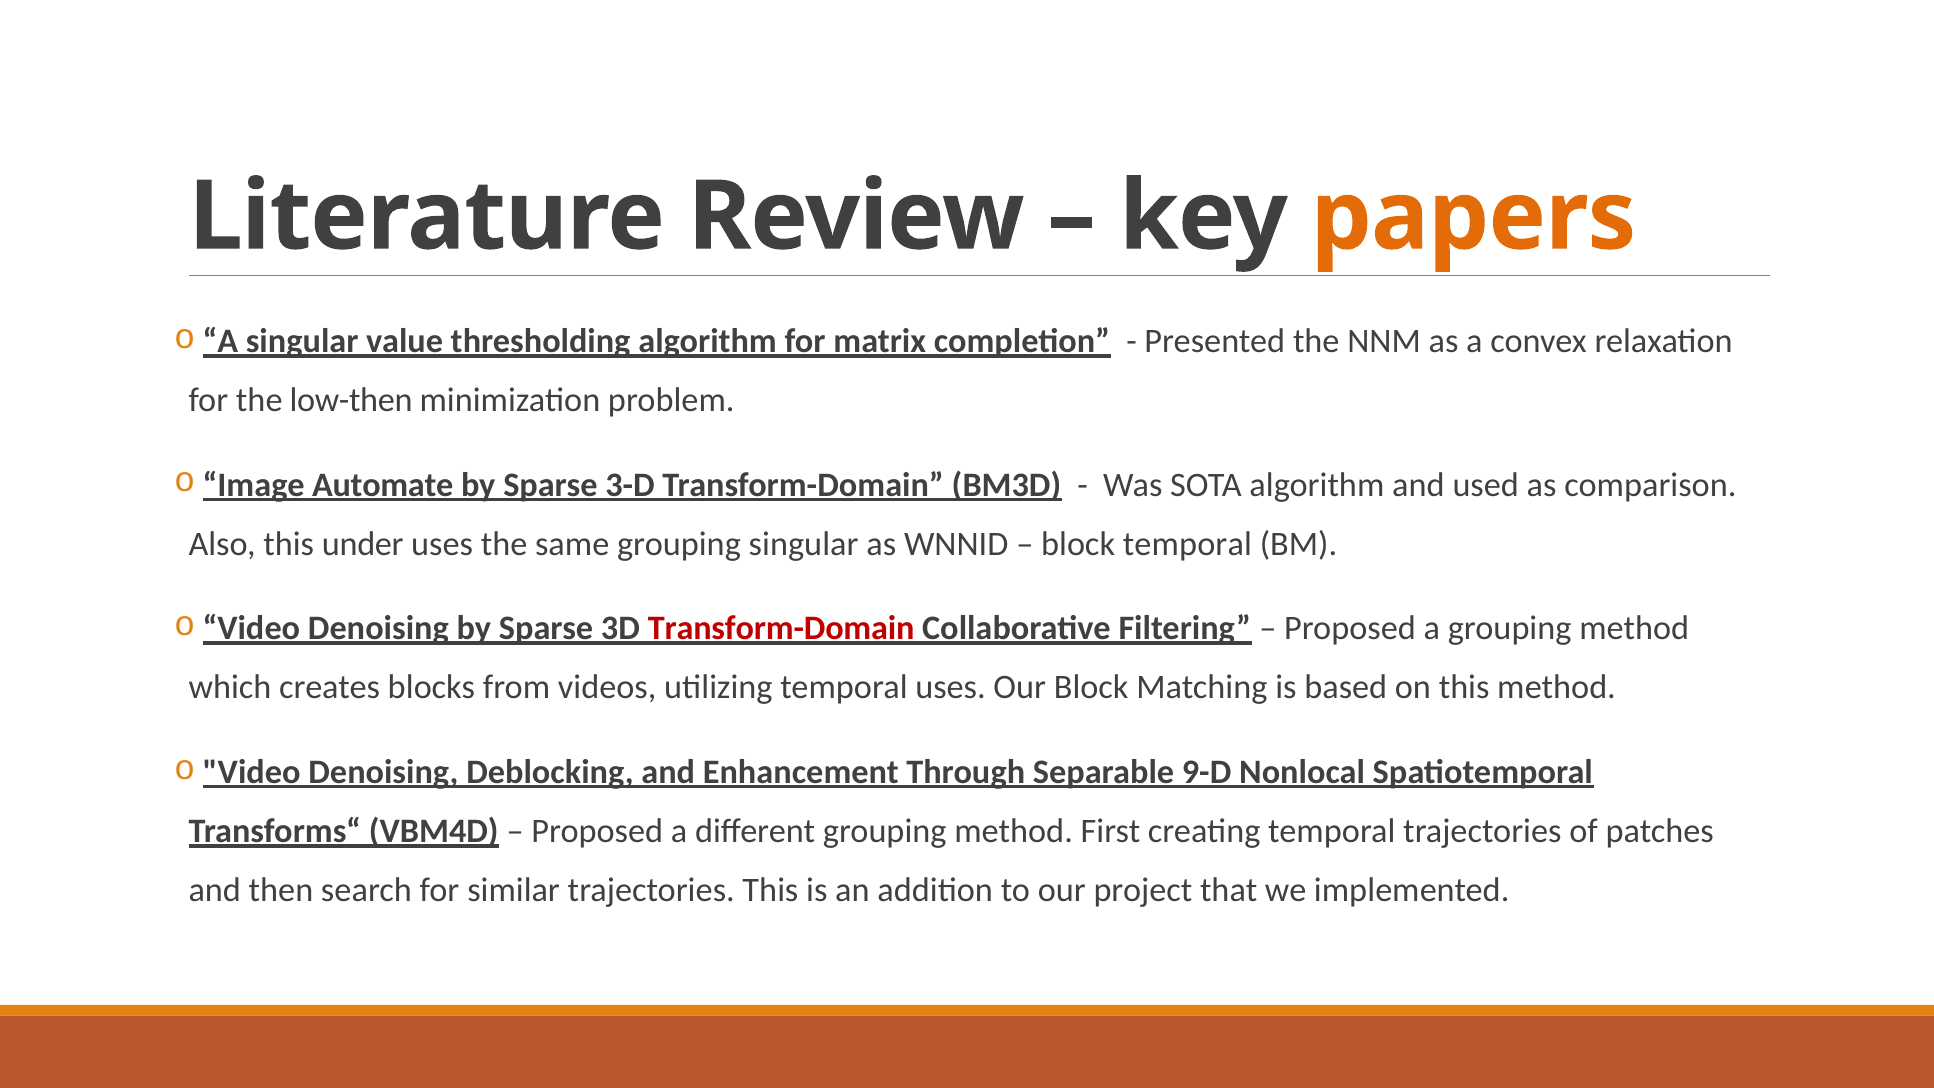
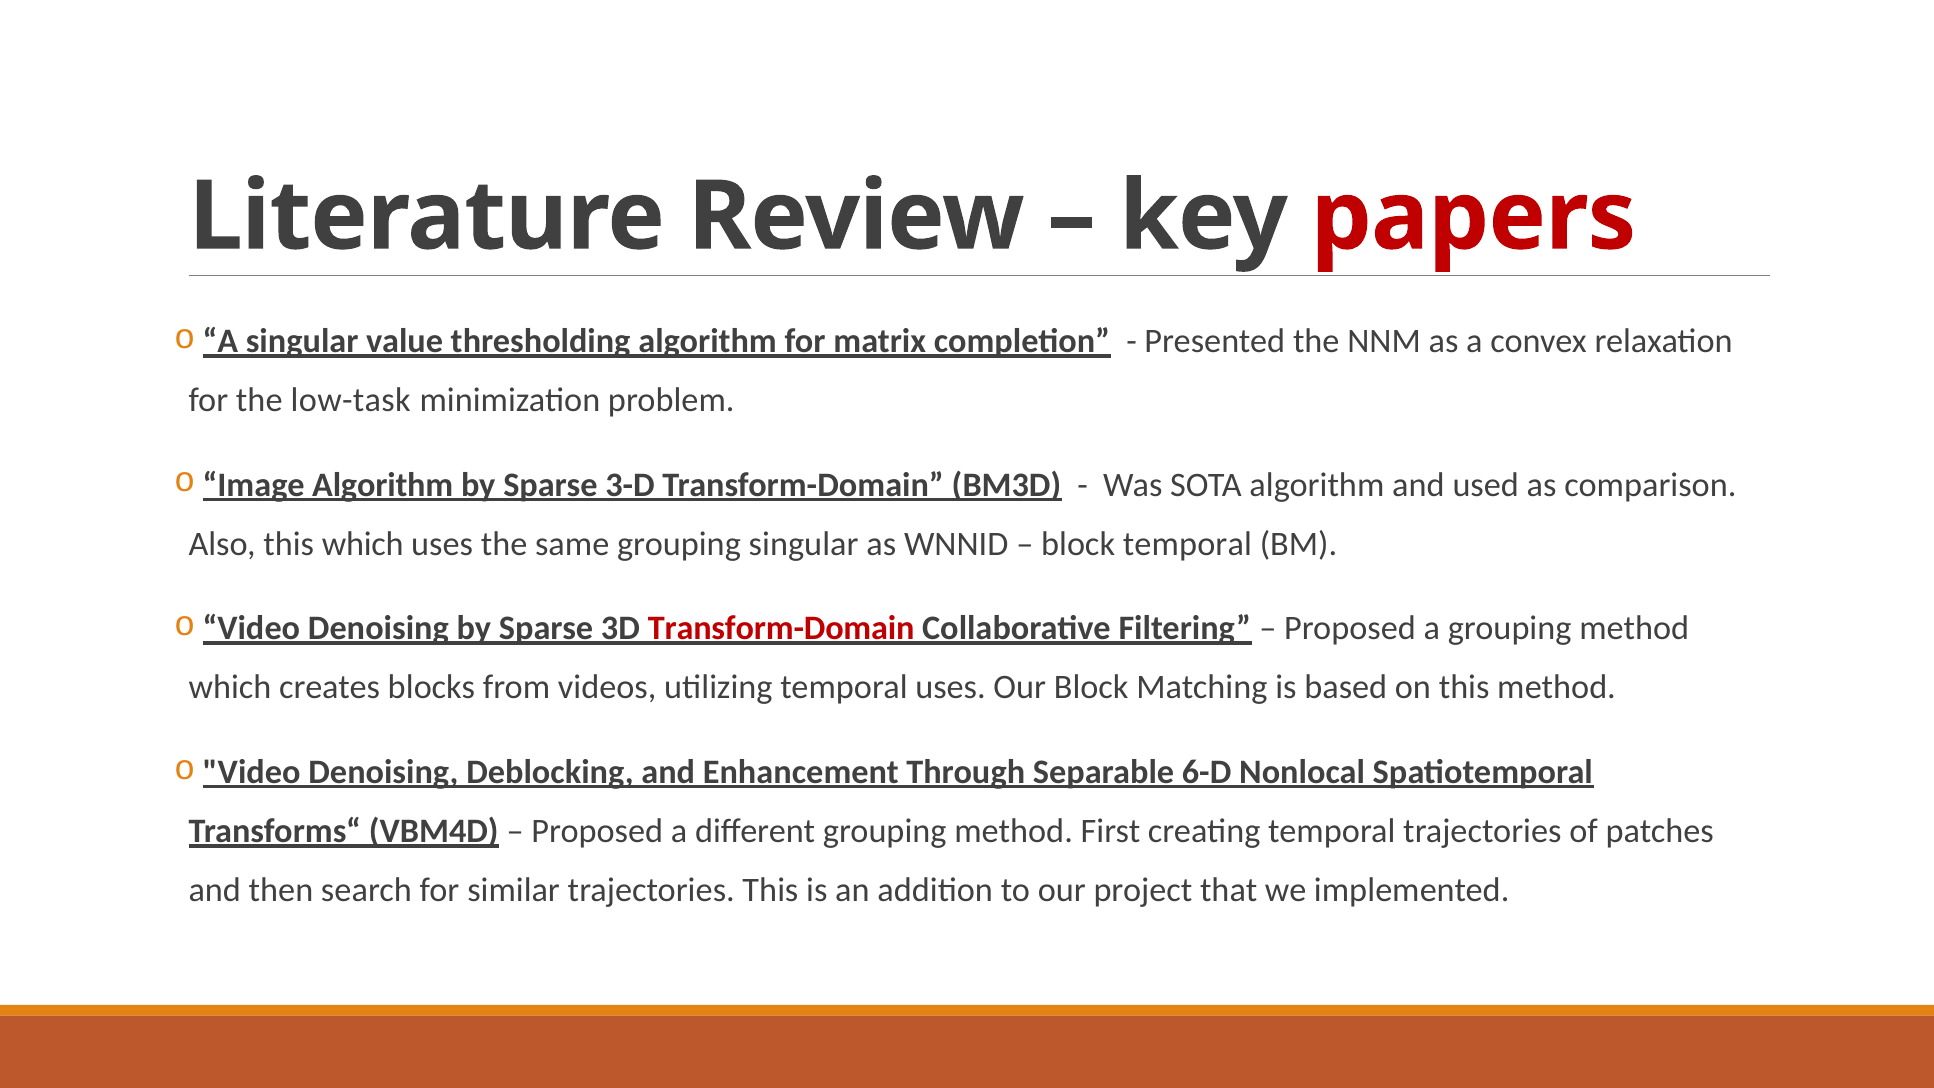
papers colour: orange -> red (1474, 217)
low-then: low-then -> low-task (351, 400)
Image Automate: Automate -> Algorithm (383, 485)
this under: under -> which (363, 544)
9-D: 9-D -> 6-D (1207, 772)
